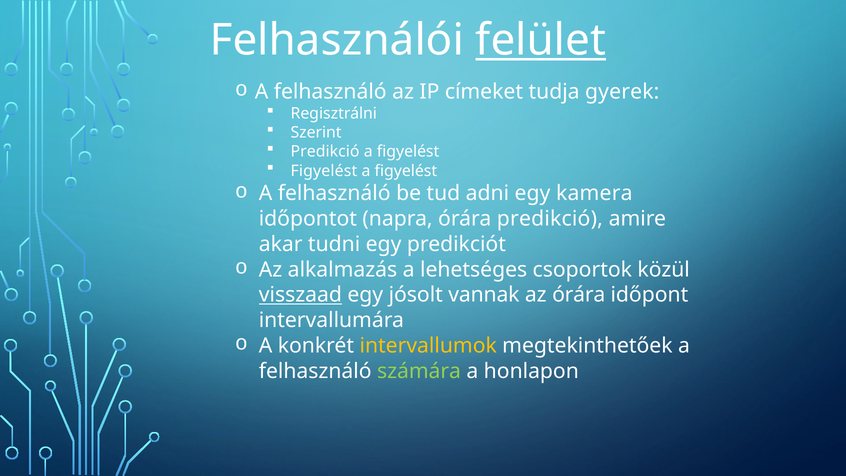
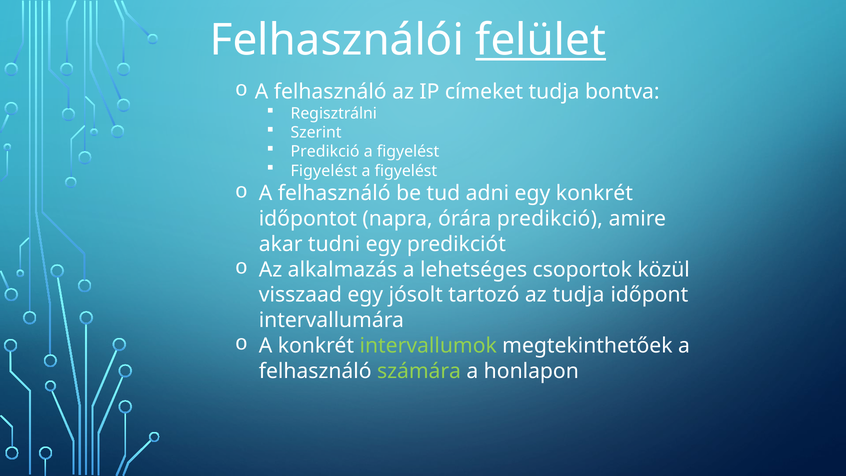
gyerek: gyerek -> bontva (622, 92)
egy kamera: kamera -> konkrét (594, 193)
visszaad underline: present -> none (300, 295)
vannak: vannak -> tartozó (484, 295)
az órára: órára -> tudja (579, 295)
intervallumok colour: yellow -> light green (428, 346)
